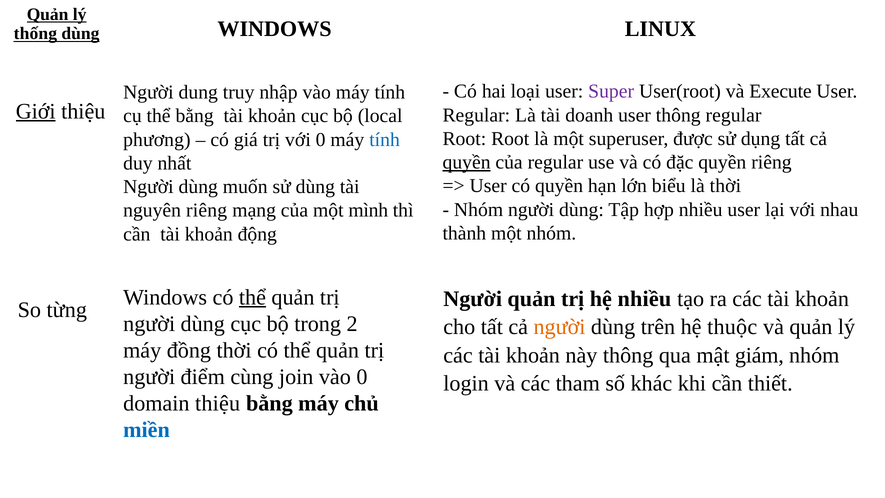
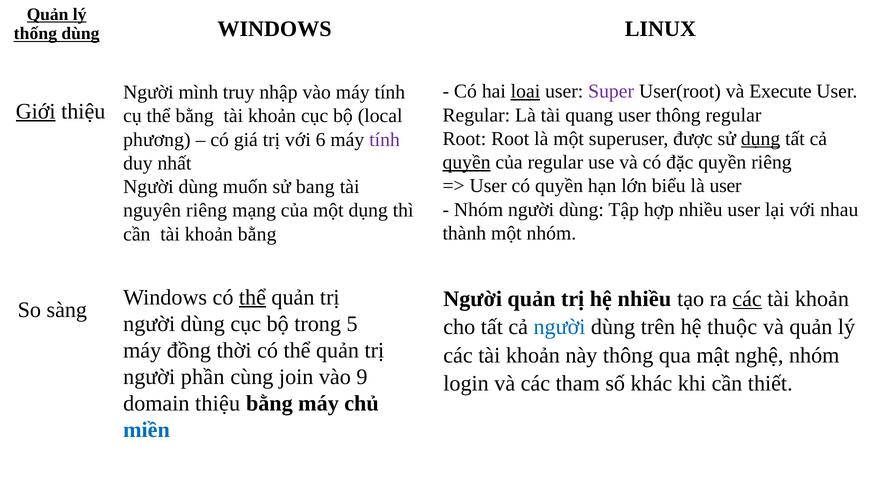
loại underline: none -> present (525, 91)
dung: dung -> mình (198, 92)
doanh: doanh -> quang (589, 115)
dụng underline: none -> present (761, 139)
với 0: 0 -> 6 (321, 140)
tính colour: blue -> purple (385, 140)
là thời: thời -> user (726, 186)
sử dùng: dùng -> bang (315, 187)
một mình: mình -> dụng (368, 210)
khoản động: động -> bằng (257, 234)
các underline: none -> present (747, 299)
từng: từng -> sàng (67, 310)
2: 2 -> 5 (352, 324)
người colour: orange -> blue (560, 327)
giám: giám -> nghệ (759, 355)
điểm: điểm -> phần (203, 377)
vào 0: 0 -> 9 (362, 377)
